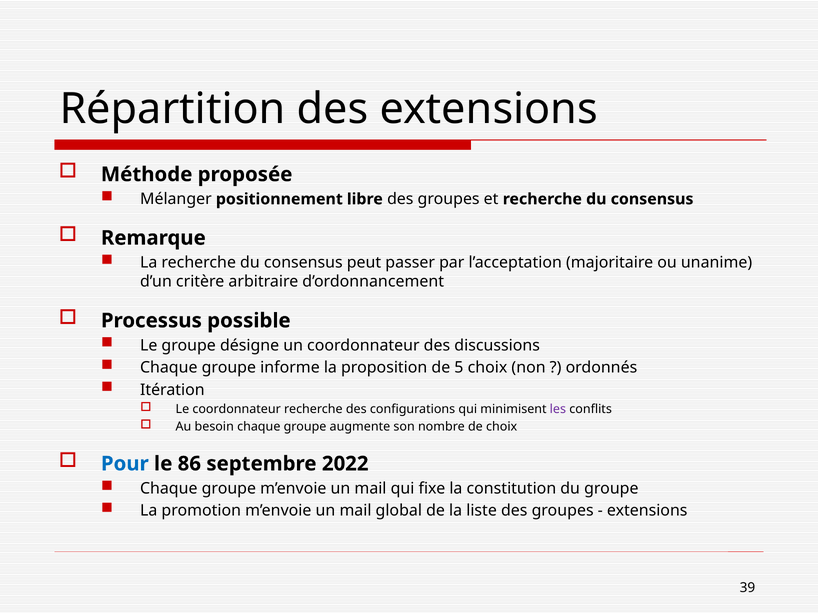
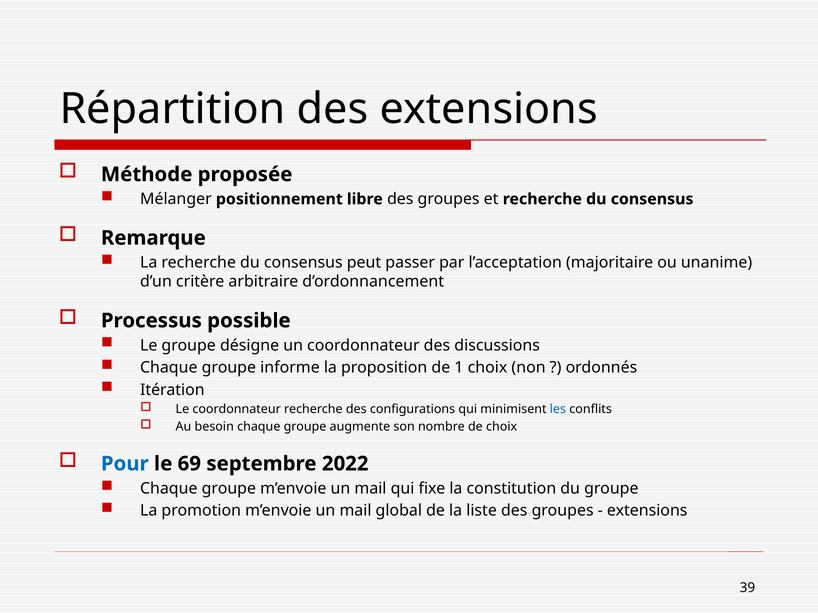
5: 5 -> 1 (459, 368)
les colour: purple -> blue (558, 409)
86: 86 -> 69 (189, 464)
